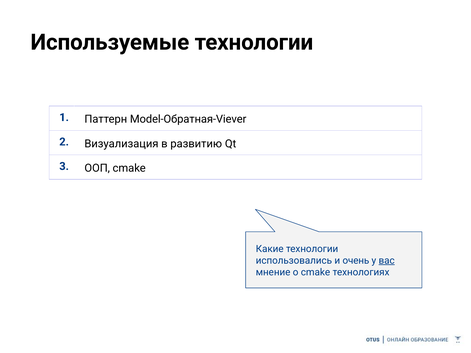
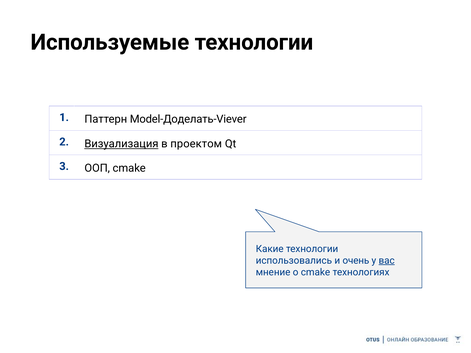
Model-Обратная-Viever: Model-Обратная-Viever -> Model-Доделать-Viever (188, 119)
Визуализация underline: none -> present (121, 144)
развитию: развитию -> проектом (196, 144)
